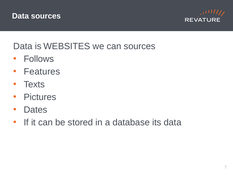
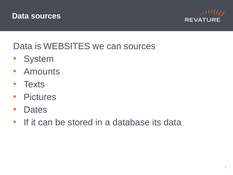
Follows: Follows -> System (39, 59)
Features: Features -> Amounts (42, 72)
